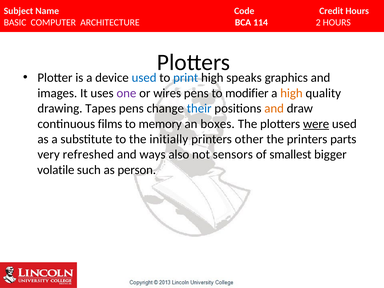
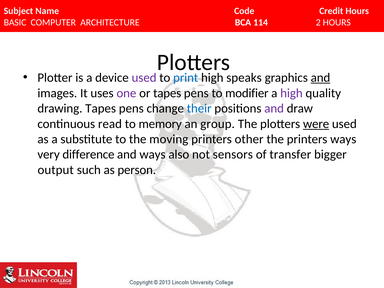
used colour: blue -> purple (144, 78)
and underline: none -> present (320, 78)
or wires: wires -> tapes (167, 93)
high colour: orange -> purple (291, 93)
and colour: orange -> purple (274, 108)
films: films -> read (110, 124)
boxes: boxes -> group (218, 124)
initially: initially -> moving (169, 139)
printers parts: parts -> ways (343, 139)
refreshed: refreshed -> difference (88, 154)
smallest: smallest -> transfer (290, 154)
volatile: volatile -> output (56, 170)
